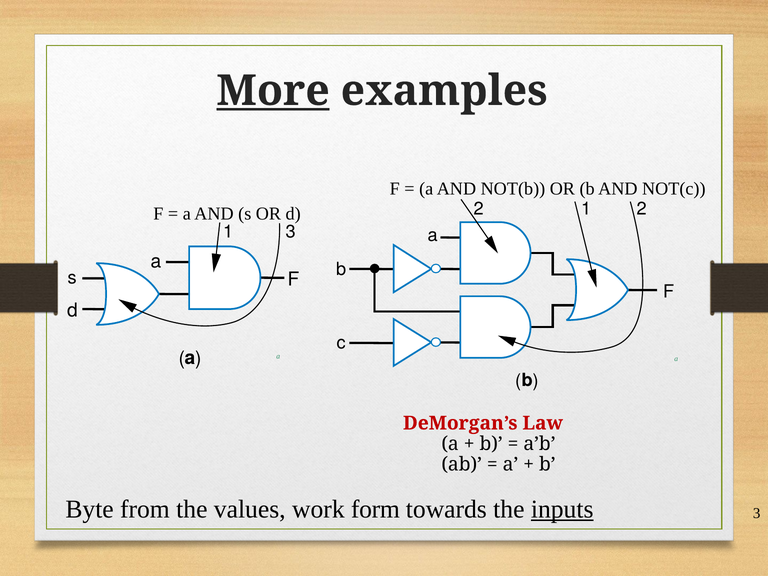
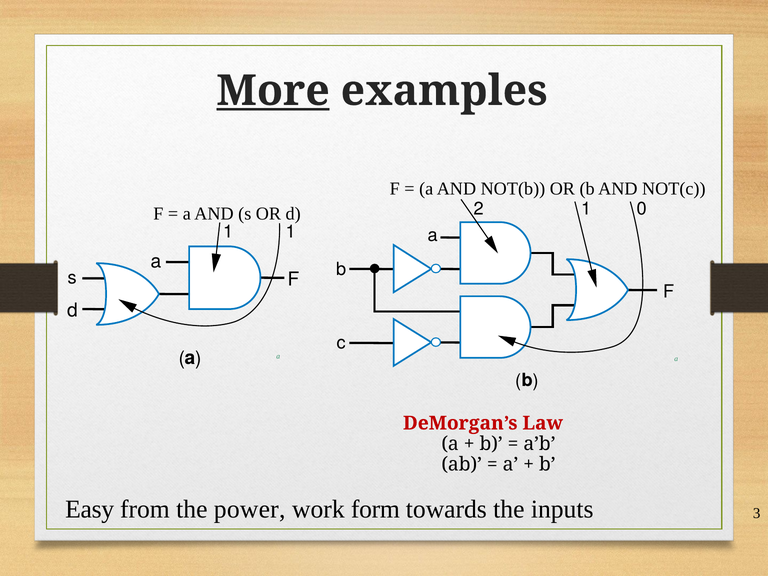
1 2: 2 -> 0 (642, 209)
1 3: 3 -> 1 (291, 232)
Byte: Byte -> Easy (90, 509)
values: values -> power (250, 509)
inputs underline: present -> none (562, 509)
